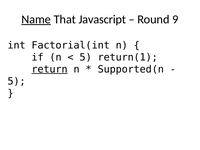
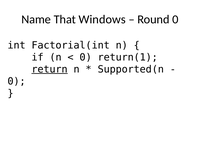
Name underline: present -> none (36, 19)
Javascript: Javascript -> Windows (102, 19)
Round 9: 9 -> 0 (175, 19)
5: 5 -> 0 (86, 57)
5: 5 -> 0 (17, 81)
